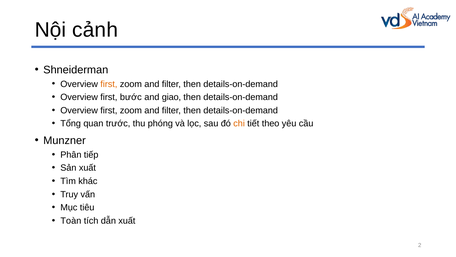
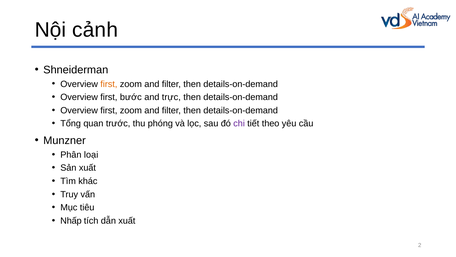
giao: giao -> trực (171, 97)
chi colour: orange -> purple (239, 123)
tiếp: tiếp -> loại (91, 154)
Toàn: Toàn -> Nhấp (71, 220)
